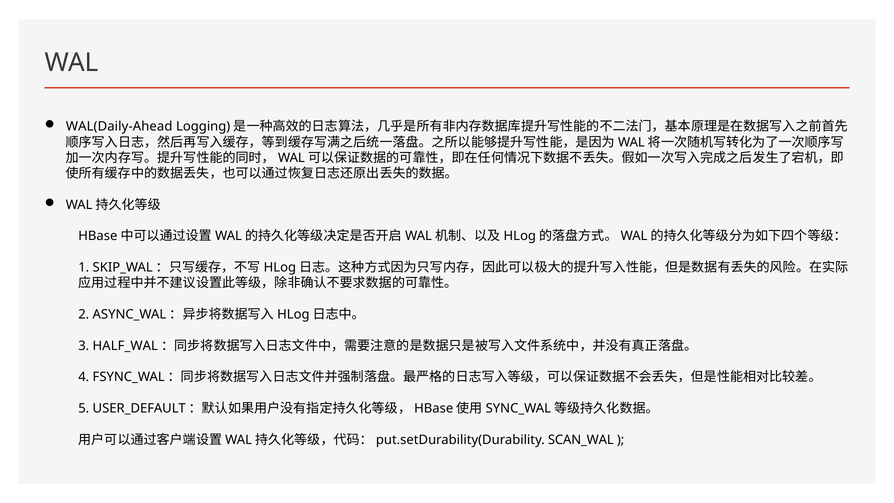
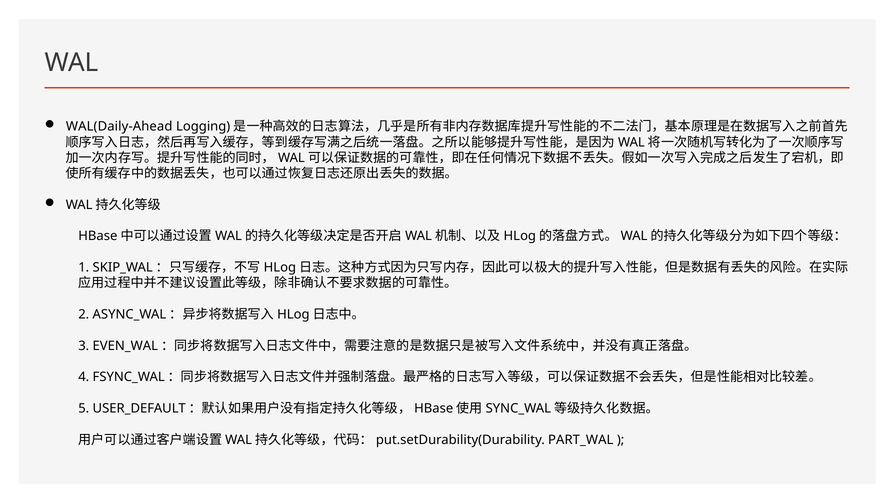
HALF_WAL: HALF_WAL -> EVEN_WAL (125, 346)
SCAN_WAL: SCAN_WAL -> PART_WAL (581, 440)
